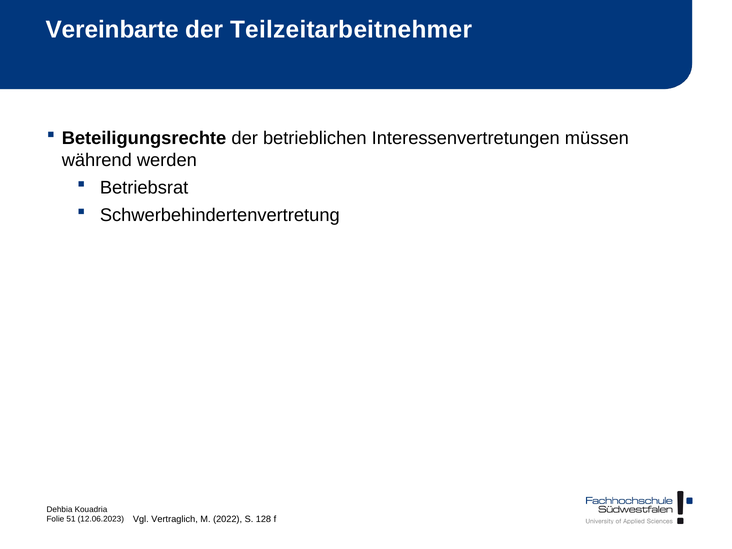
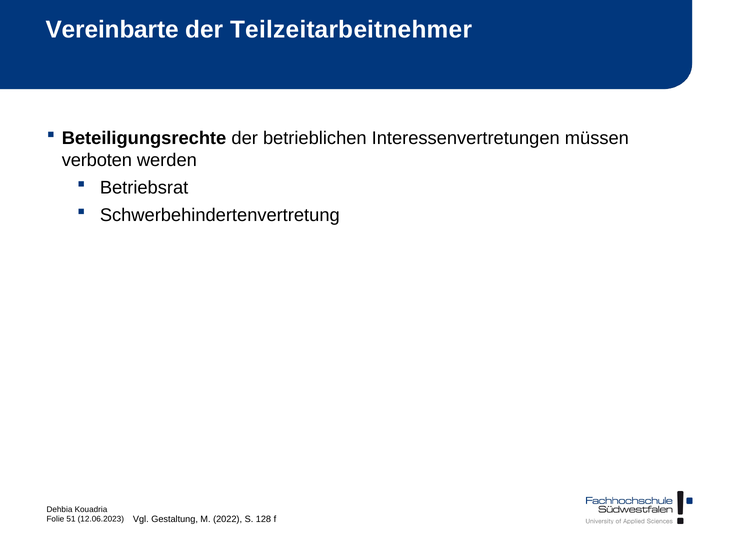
während: während -> verboten (97, 160)
Vertraglich: Vertraglich -> Gestaltung (175, 519)
